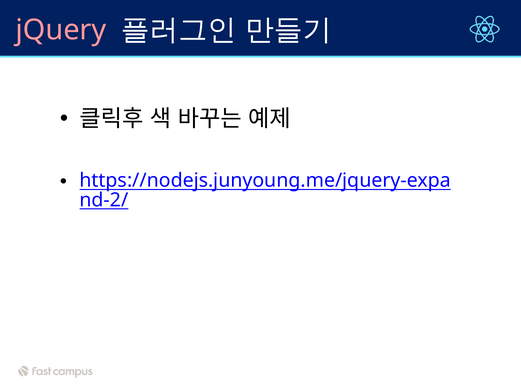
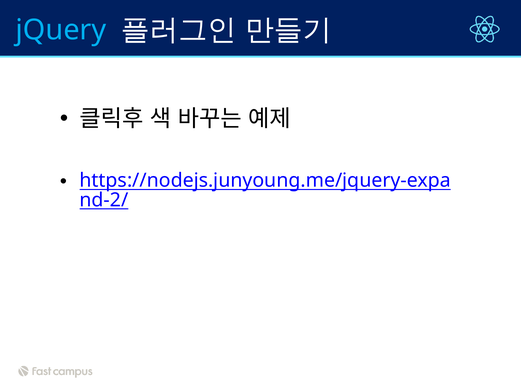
jQuery colour: pink -> light blue (61, 30)
